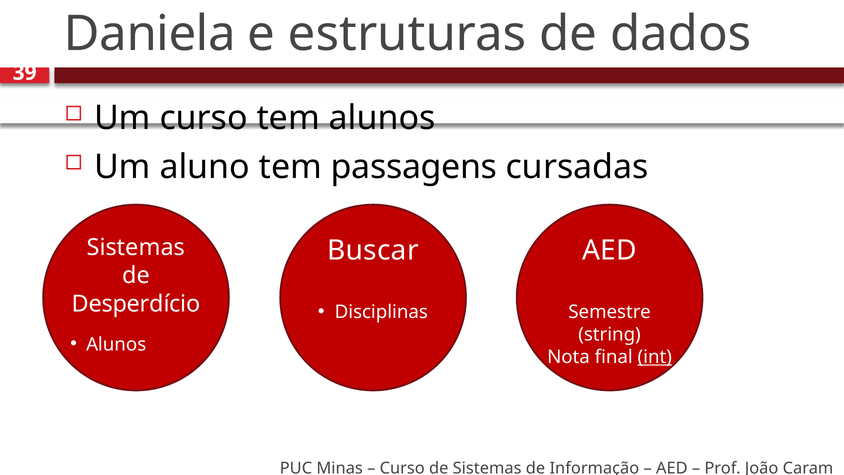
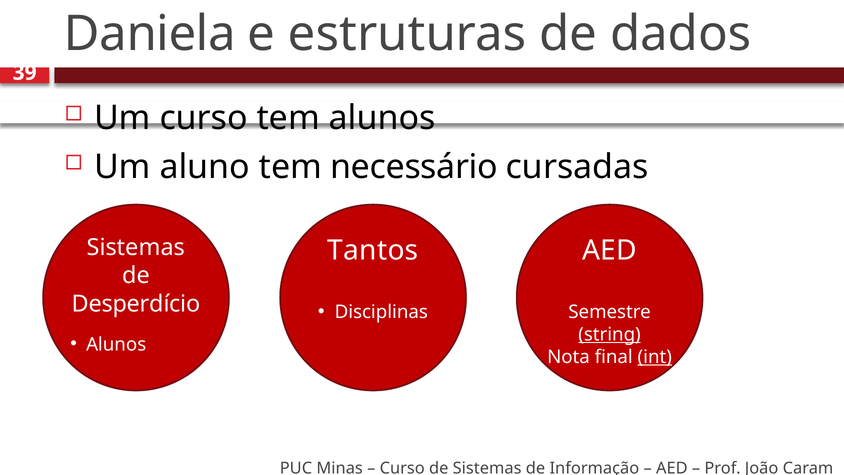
passagens: passagens -> necessário (414, 167)
Buscar: Buscar -> Tantos (373, 251)
string underline: none -> present (610, 334)
